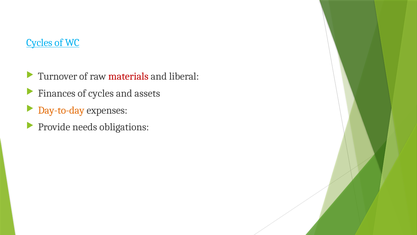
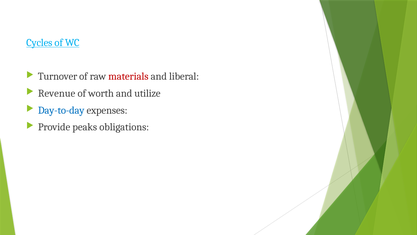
Finances: Finances -> Revenue (57, 93)
of cycles: cycles -> worth (101, 93)
assets: assets -> utilize (147, 93)
Day-to-day colour: orange -> blue (61, 110)
needs: needs -> peaks (85, 127)
